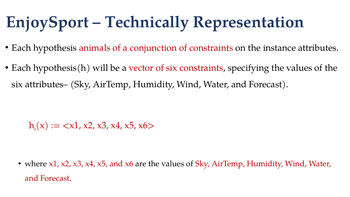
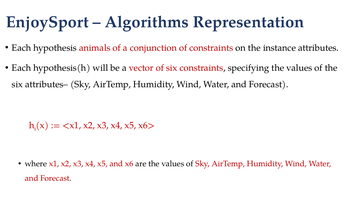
Technically: Technically -> Algorithms (147, 22)
